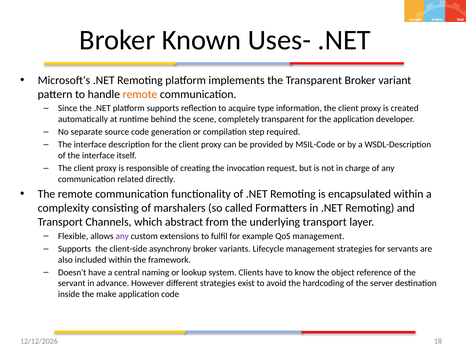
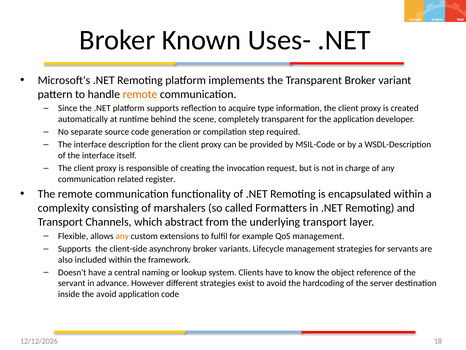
directly: directly -> register (161, 179)
any colour: purple -> orange (122, 236)
the make: make -> avoid (106, 294)
